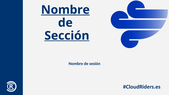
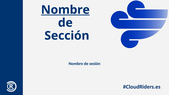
Sección underline: present -> none (67, 36)
